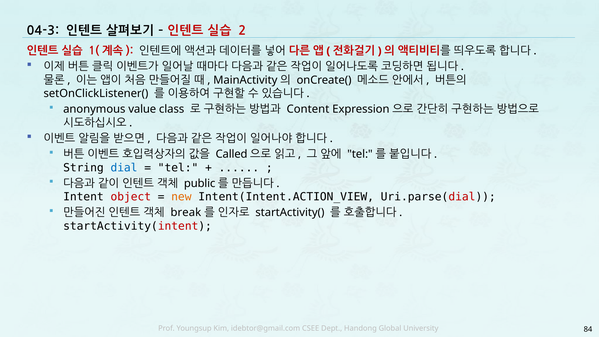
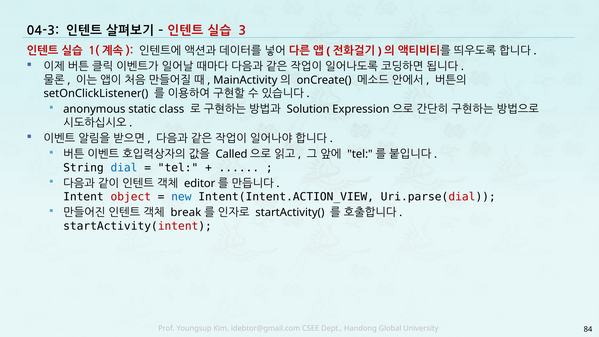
2: 2 -> 3 (242, 31)
value: value -> static (142, 109)
Content: Content -> Solution (308, 109)
public: public -> editor (200, 183)
new colour: orange -> blue (181, 197)
